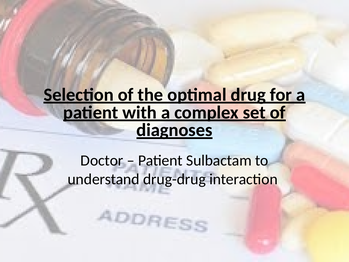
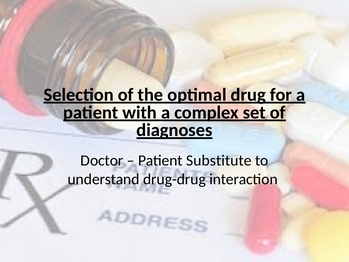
Sulbactam: Sulbactam -> Substitute (219, 160)
